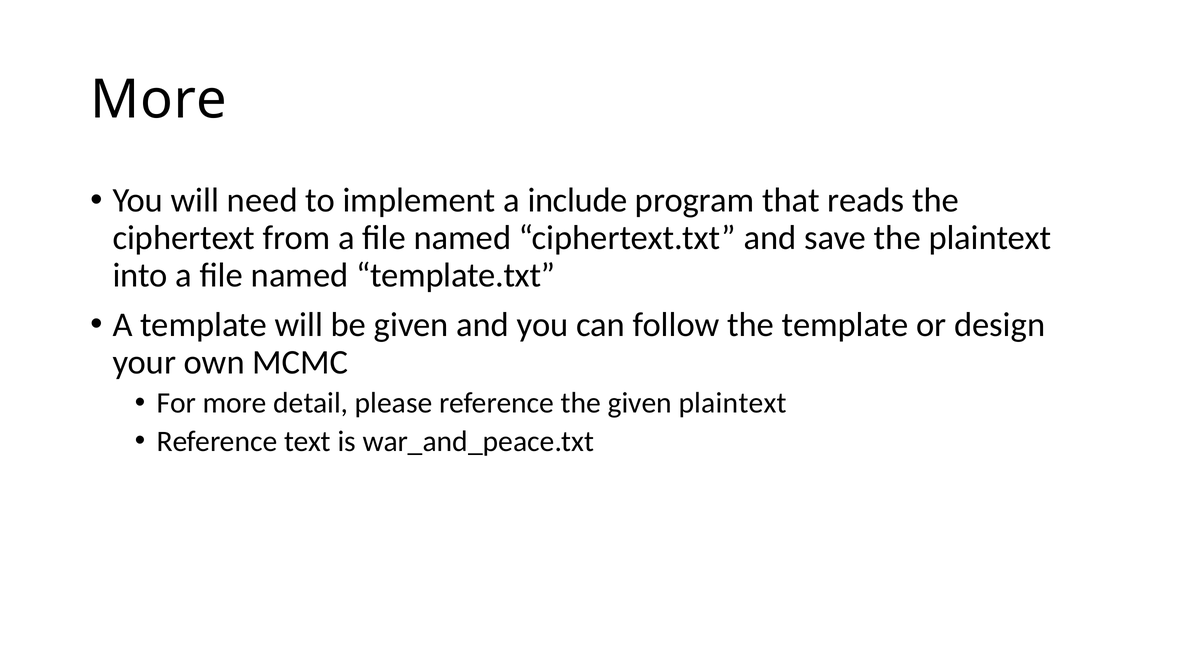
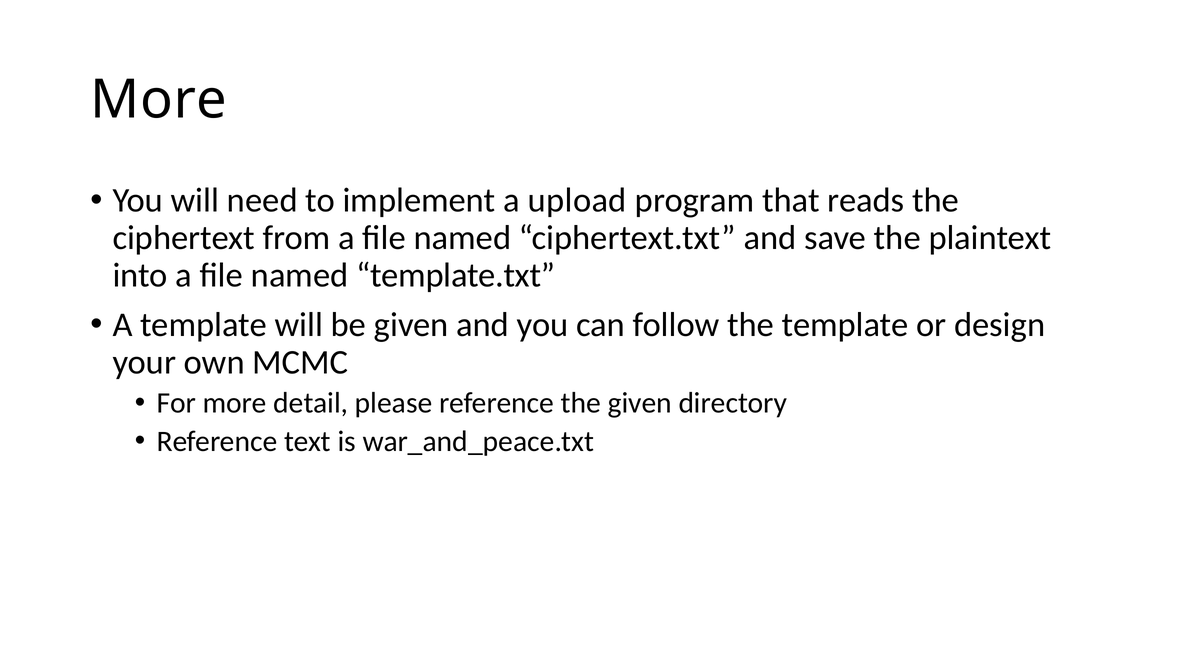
include: include -> upload (577, 200)
given plaintext: plaintext -> directory (733, 403)
